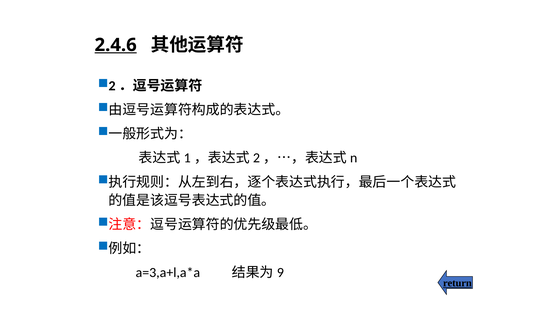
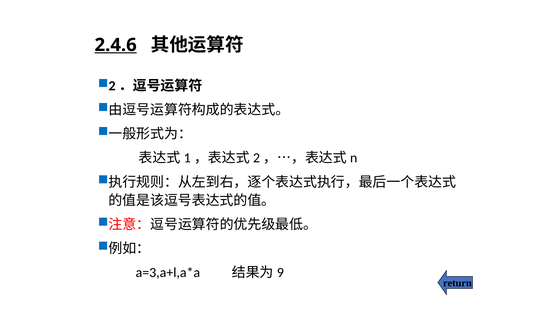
return underline: present -> none (457, 284)
